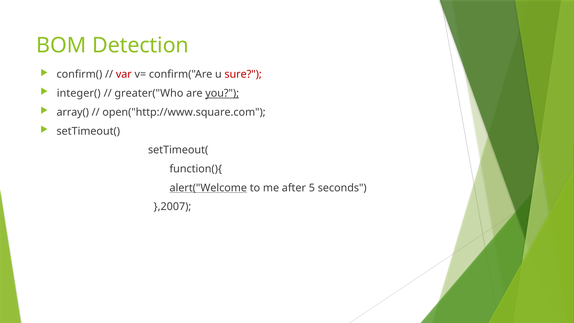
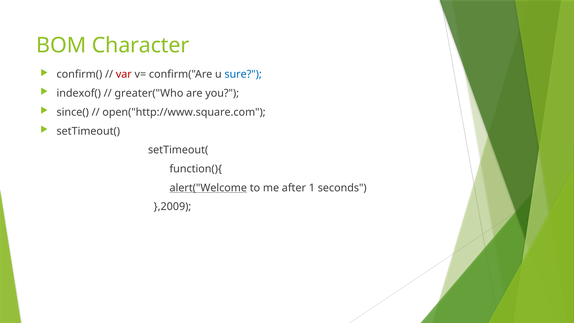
Detection: Detection -> Character (141, 45)
sure colour: red -> blue (243, 74)
integer(: integer( -> indexof( (79, 93)
you underline: present -> none (222, 93)
array(: array( -> since( (73, 112)
5: 5 -> 1 (312, 188)
},2007: },2007 -> },2009 (172, 207)
